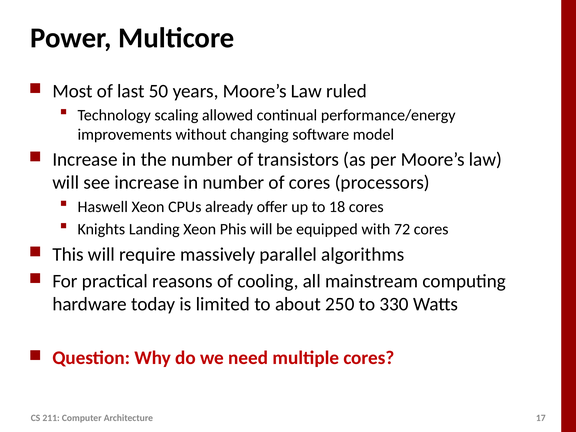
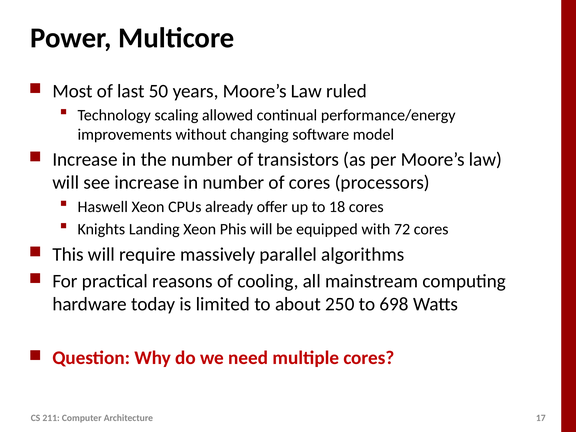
330: 330 -> 698 (394, 304)
